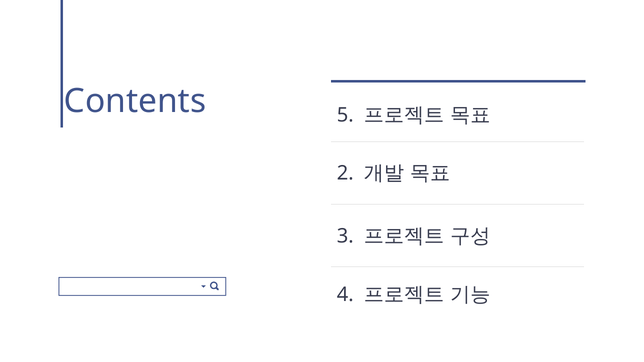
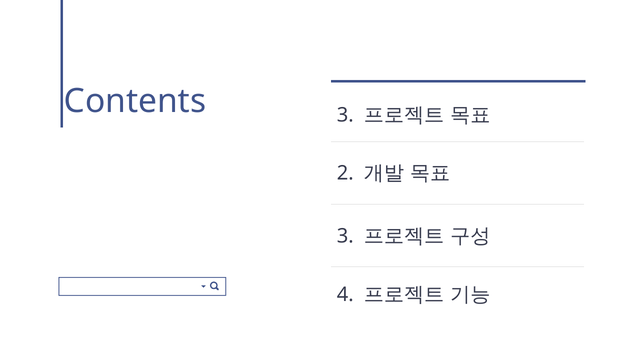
Contents 5: 5 -> 3 (345, 115)
